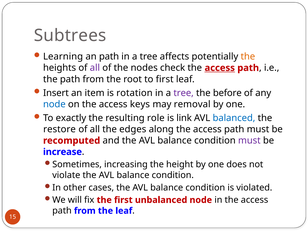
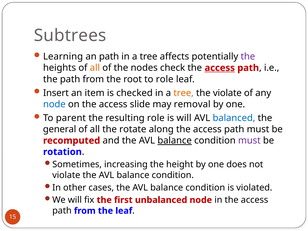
the colour: orange -> purple (248, 57)
all colour: purple -> orange (95, 68)
to first: first -> role (165, 79)
rotation: rotation -> checked (134, 93)
tree colour: purple -> orange (184, 93)
the before: before -> violate (227, 93)
keys: keys -> slide (140, 104)
exactly: exactly -> parent (71, 118)
is link: link -> will (184, 118)
restore: restore -> general (60, 129)
edges: edges -> rotate (133, 129)
balance underline: none -> present (175, 141)
increase: increase -> rotation (62, 152)
